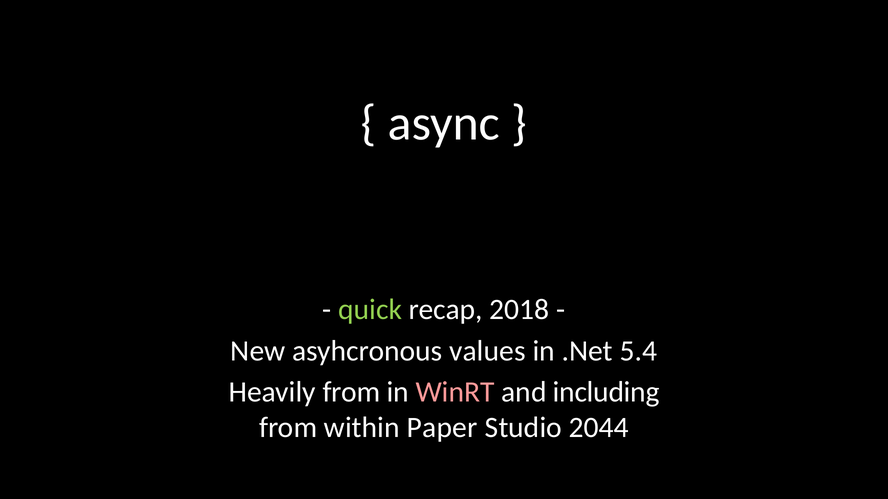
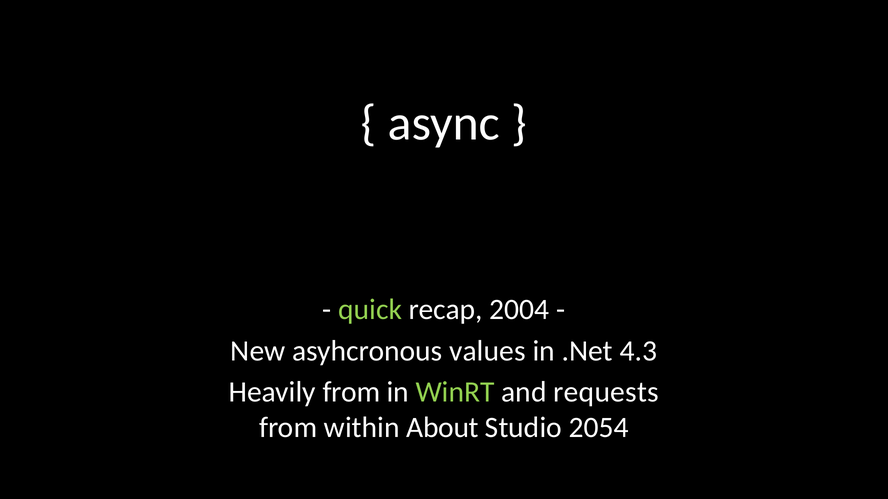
2018: 2018 -> 2004 (519, 310)
5.4: 5.4 -> 4.3 (638, 351)
WinRT colour: pink -> light green (455, 393)
including: including -> requests (606, 393)
Paper: Paper -> About (442, 428)
2044: 2044 -> 2054 (599, 428)
